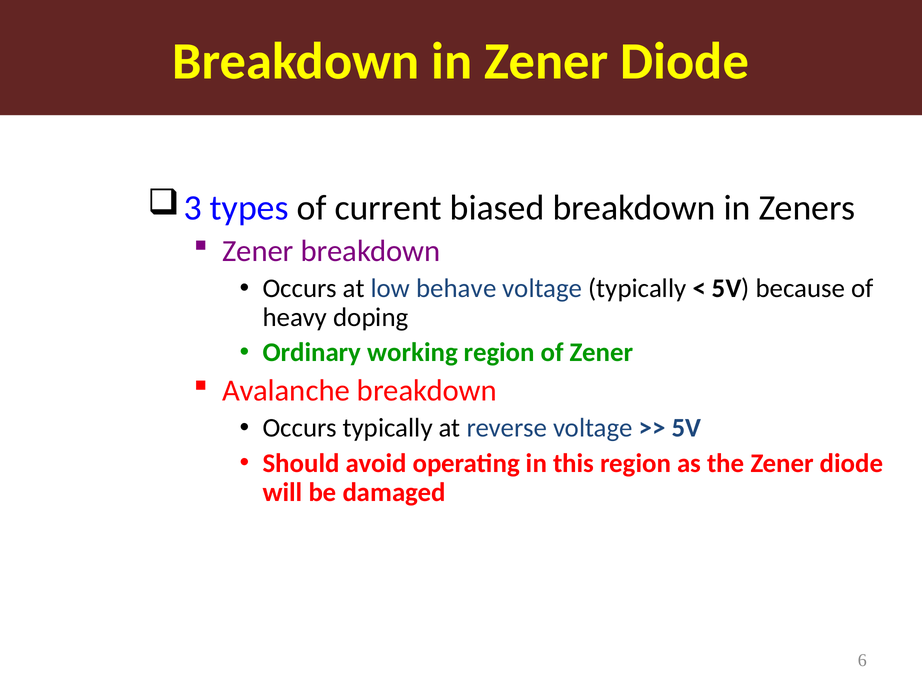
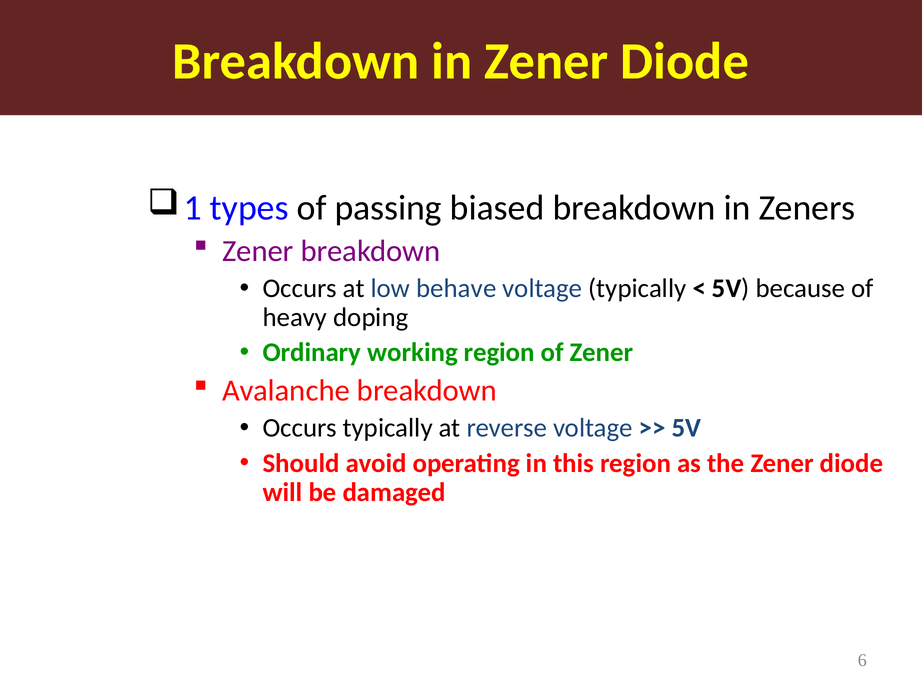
3: 3 -> 1 (193, 208)
current: current -> passing (388, 208)
